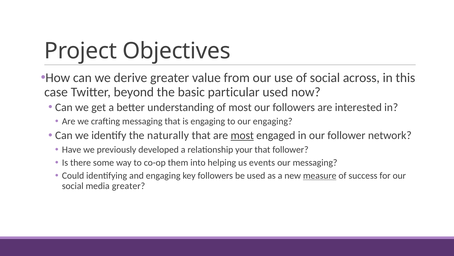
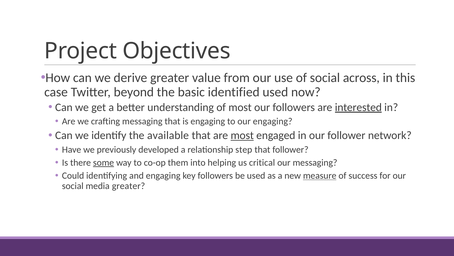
particular: particular -> identified (234, 92)
interested underline: none -> present (358, 107)
naturally: naturally -> available (168, 135)
your: your -> step (244, 149)
some underline: none -> present (104, 162)
events: events -> critical (262, 162)
